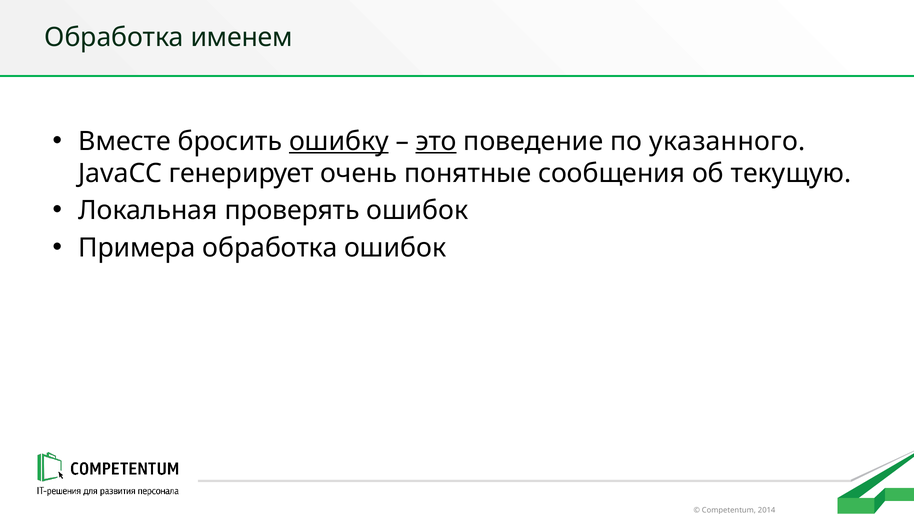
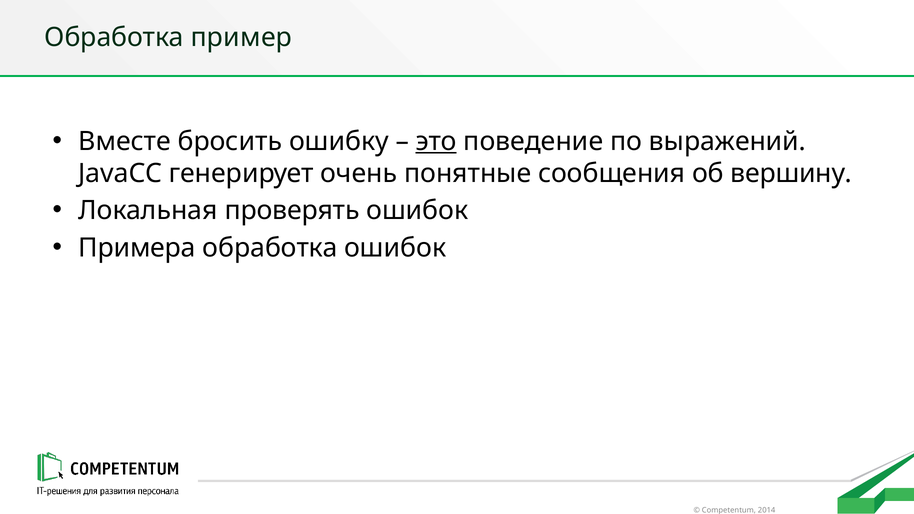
именем: именем -> пример (241, 38)
ошибку underline: present -> none (339, 141)
указанного: указанного -> выражений (727, 141)
текущую: текущую -> вершину (791, 173)
